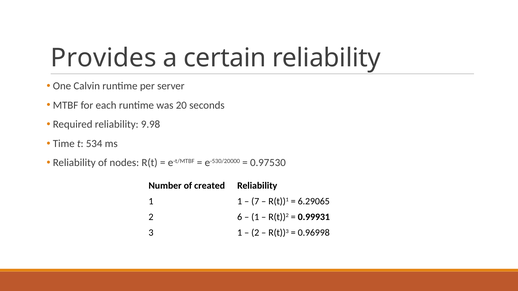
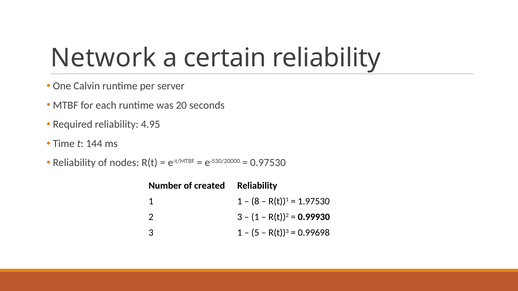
Provides: Provides -> Network (103, 58)
9.98: 9.98 -> 4.95 (151, 125)
534: 534 -> 144 (94, 144)
7: 7 -> 8 (255, 202)
6.29065: 6.29065 -> 1.97530 (314, 202)
2 6: 6 -> 3 (240, 217)
0.99931: 0.99931 -> 0.99930 (314, 217)
2: 2 -> 5 (255, 233)
0.96998: 0.96998 -> 0.99698 (314, 233)
